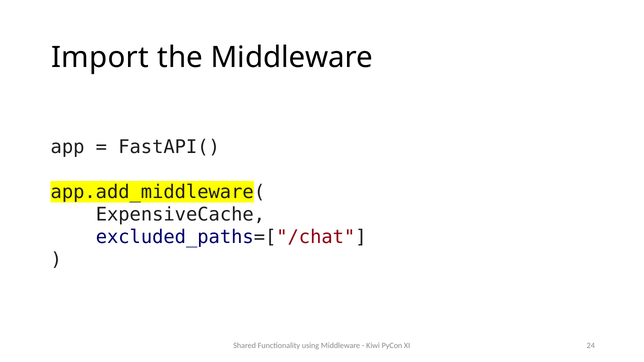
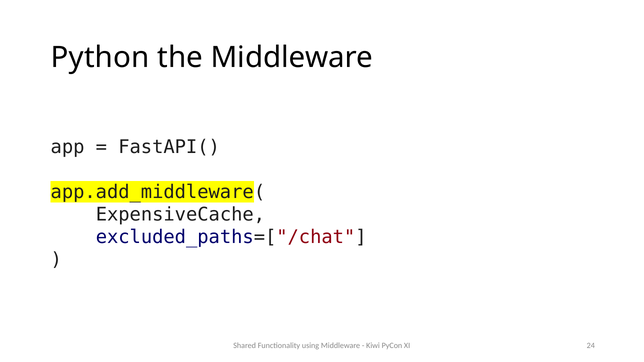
Import: Import -> Python (100, 57)
